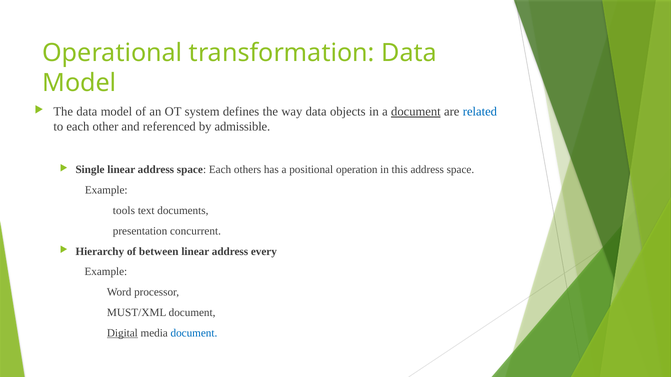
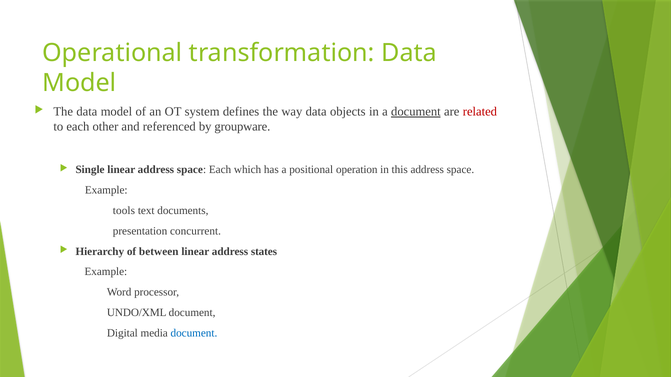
related colour: blue -> red (480, 112)
admissible: admissible -> groupware (242, 127)
others: others -> which (248, 170)
every: every -> states (264, 252)
MUST/XML: MUST/XML -> UNDO/XML (137, 313)
Digital underline: present -> none (122, 333)
